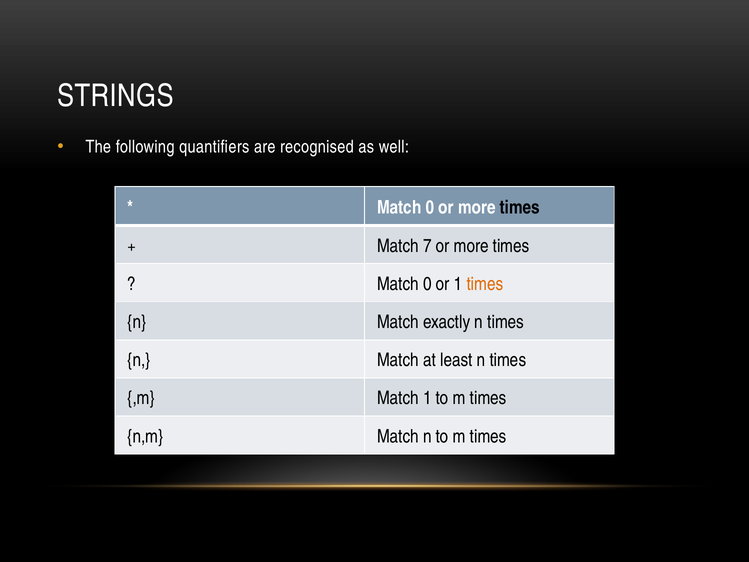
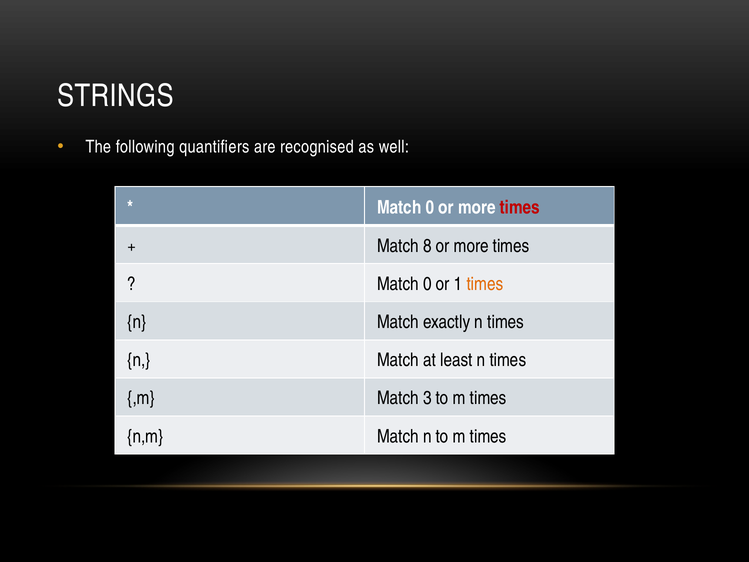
times colour: black -> red (520, 207)
7: 7 -> 8 (427, 246)
Match 1: 1 -> 3 (427, 398)
